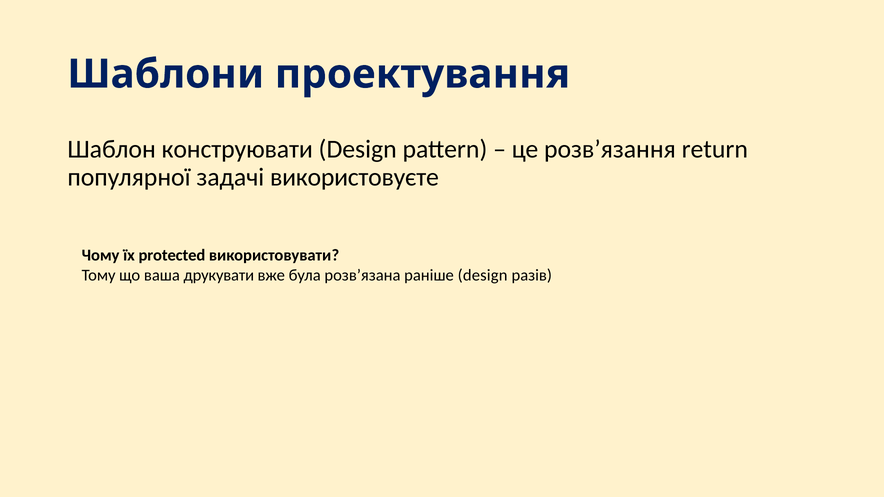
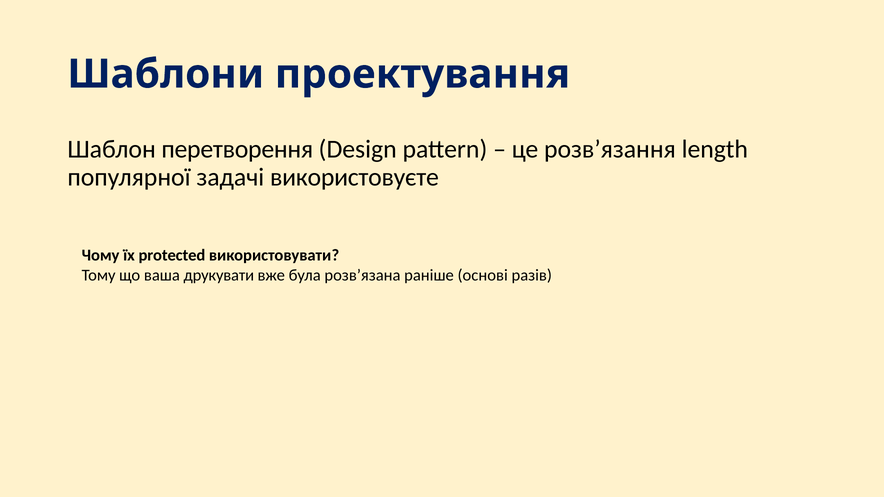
конструювати: конструювати -> перетворення (237, 149)
return: return -> length (715, 149)
раніше design: design -> основі (483, 275)
